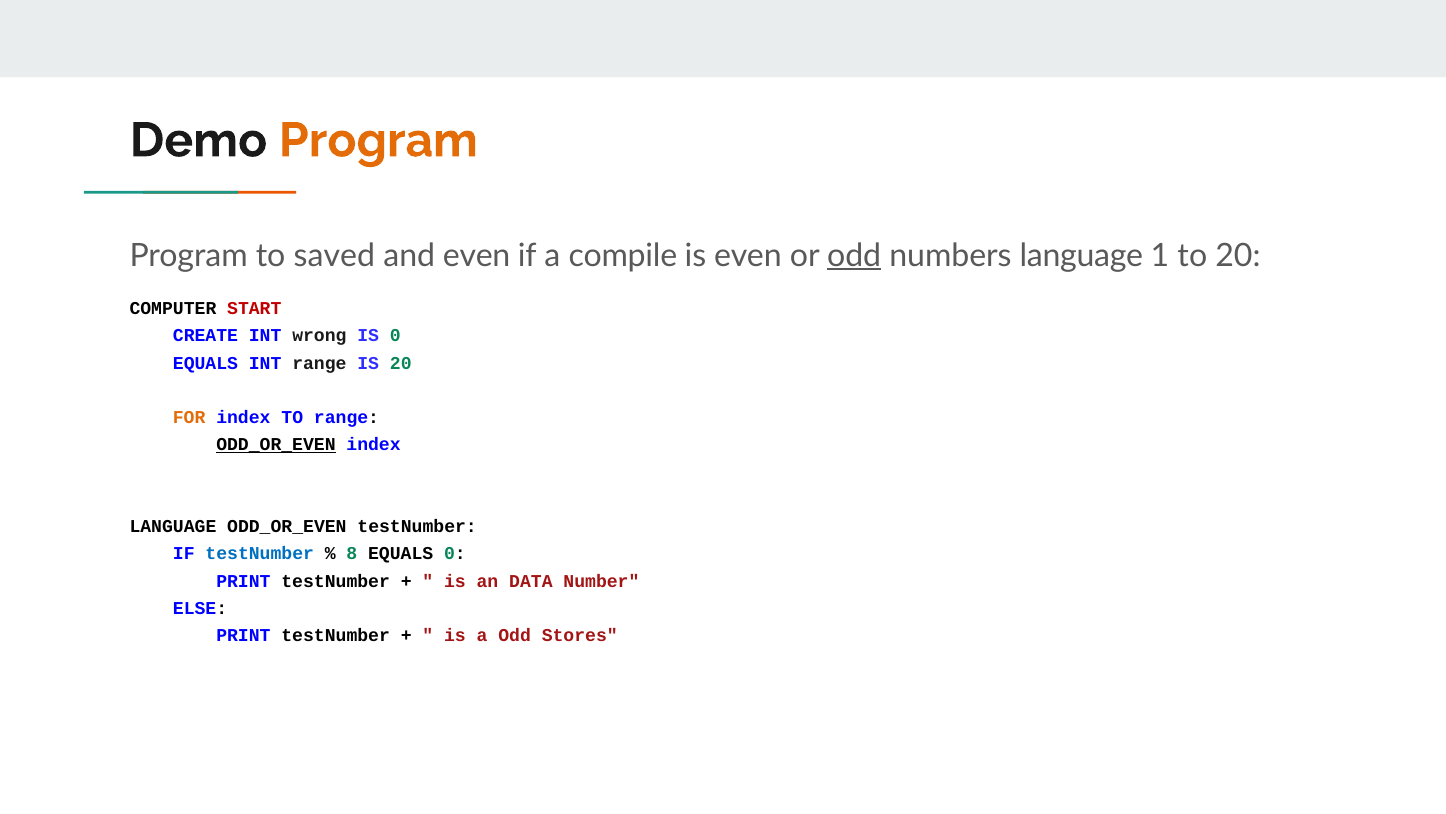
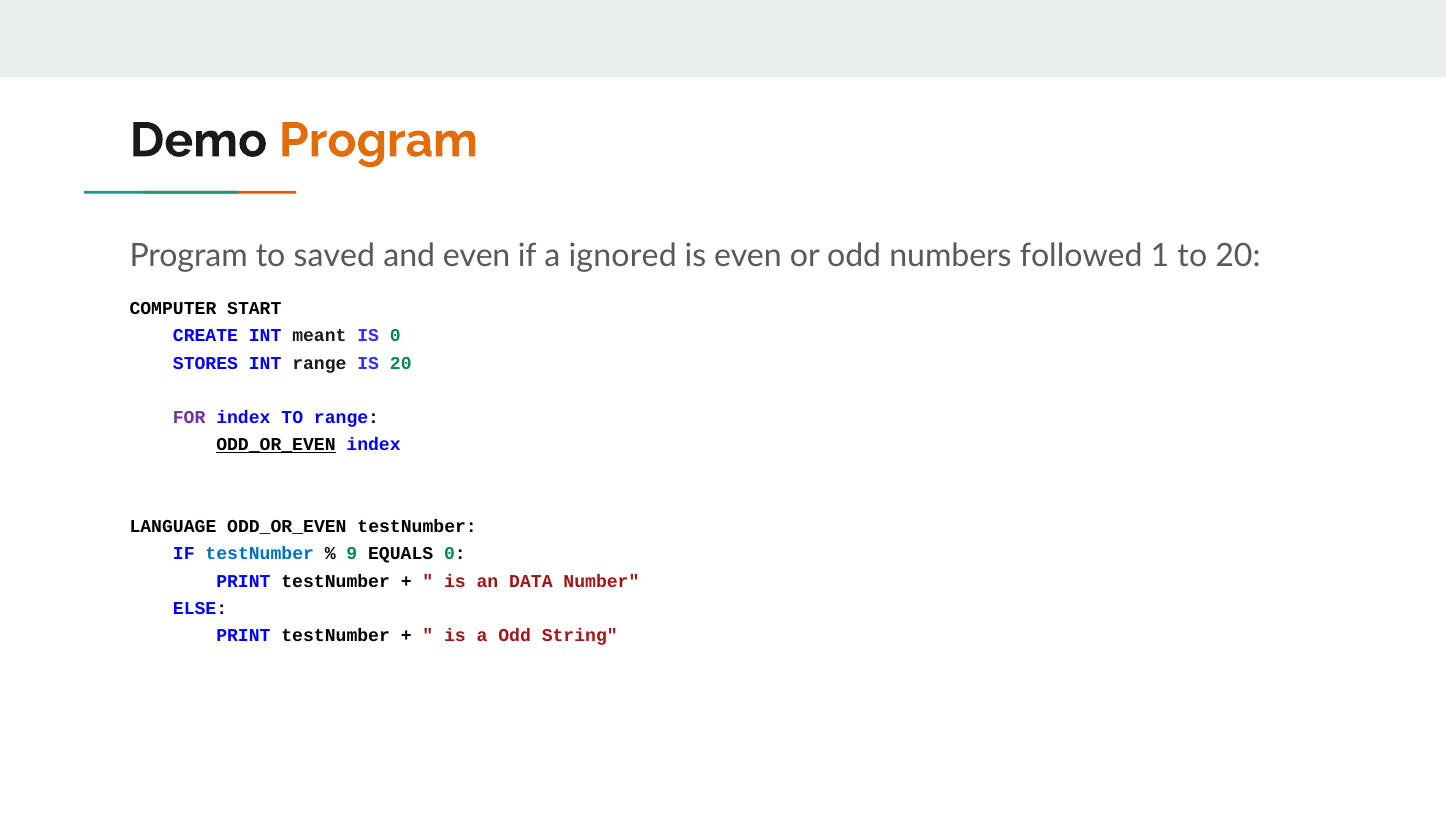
compile: compile -> ignored (623, 255)
odd underline: present -> none (854, 255)
numbers language: language -> followed (1081, 255)
START colour: red -> black (254, 309)
wrong: wrong -> meant (319, 336)
EQUALS: EQUALS -> STORES (205, 363)
FOR colour: orange -> purple (189, 417)
8: 8 -> 9 (352, 553)
Stores: Stores -> String (580, 635)
